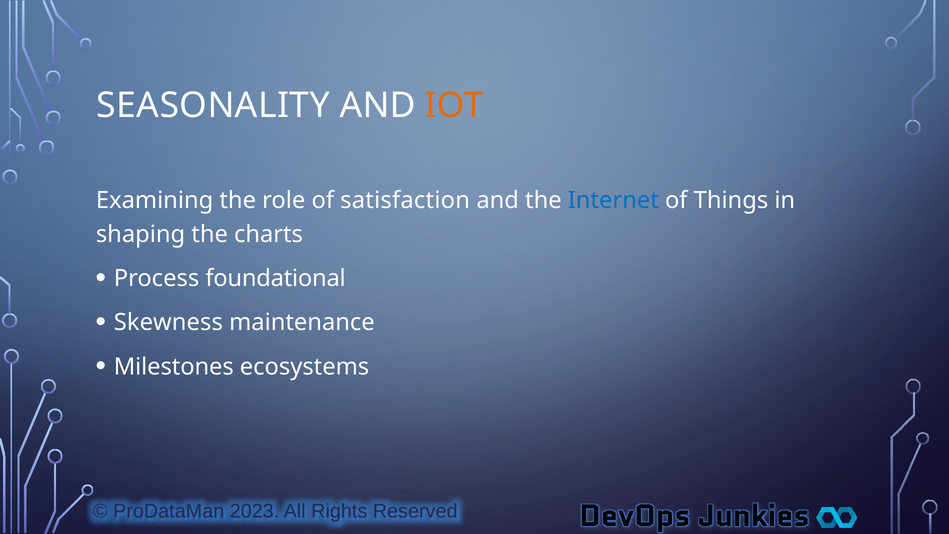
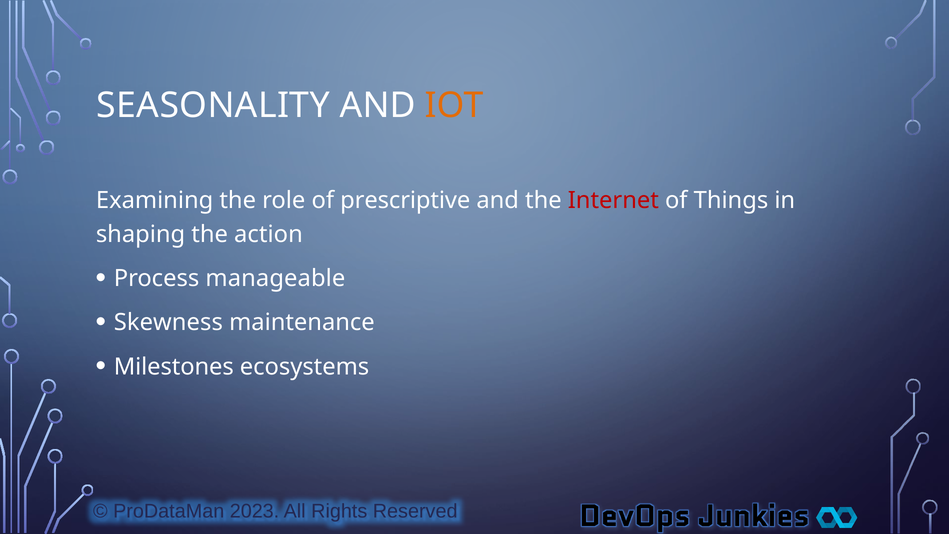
satisfaction: satisfaction -> prescriptive (405, 200)
Internet colour: blue -> red (613, 200)
charts: charts -> action (268, 234)
foundational: foundational -> manageable (275, 278)
